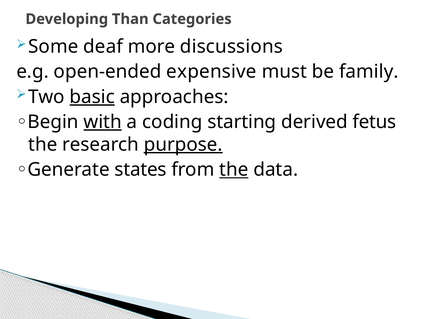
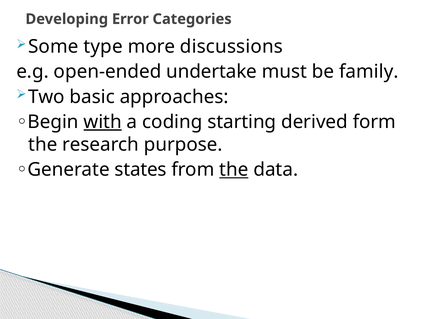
Than: Than -> Error (130, 19)
deaf: deaf -> type (103, 47)
expensive: expensive -> undertake (212, 72)
basic underline: present -> none (92, 97)
fetus: fetus -> form (374, 122)
purpose underline: present -> none (183, 144)
